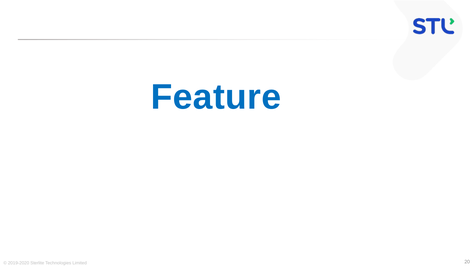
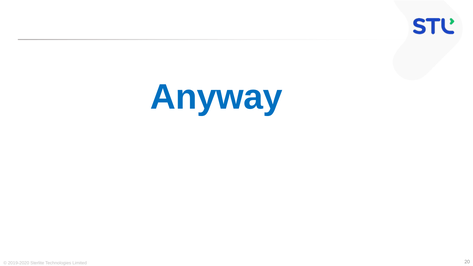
Feature: Feature -> Anyway (216, 97)
